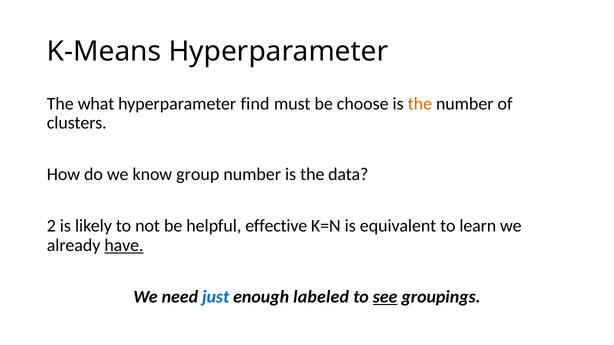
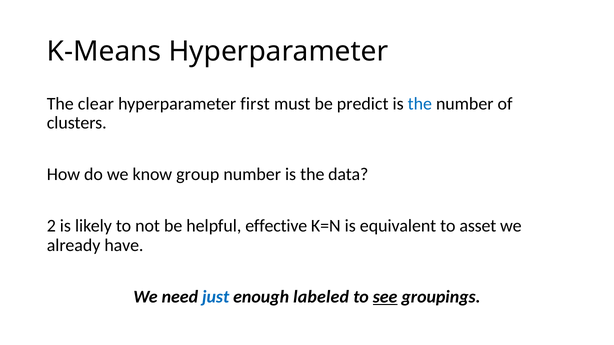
what: what -> clear (96, 104)
find: find -> first (255, 104)
choose: choose -> predict (363, 104)
the colour: orange -> blue (420, 104)
learn: learn -> asset (478, 226)
have underline: present -> none (124, 245)
